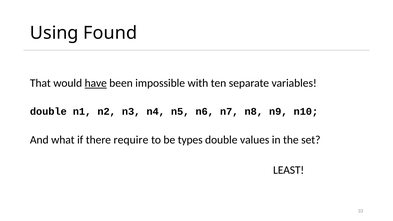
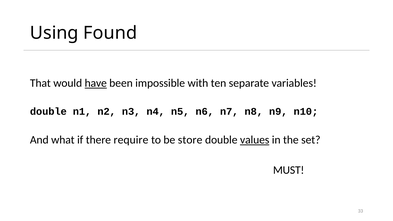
types: types -> store (190, 140)
values underline: none -> present (255, 140)
LEAST: LEAST -> MUST (289, 170)
